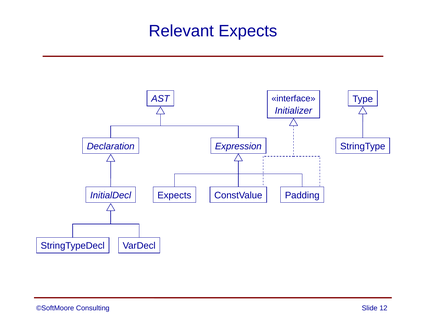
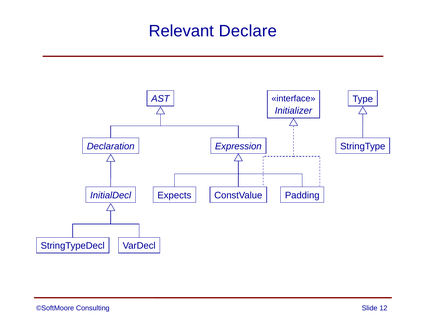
Relevant Expects: Expects -> Declare (248, 31)
